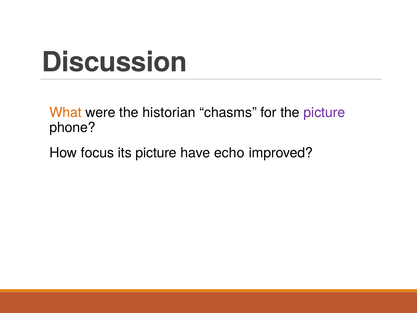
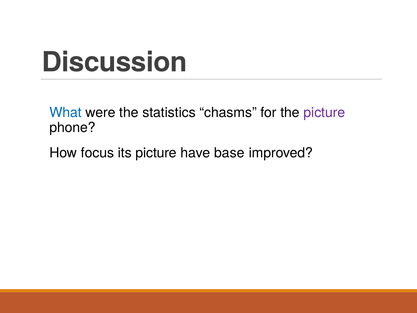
What colour: orange -> blue (66, 112)
historian: historian -> statistics (169, 112)
echo: echo -> base (229, 153)
